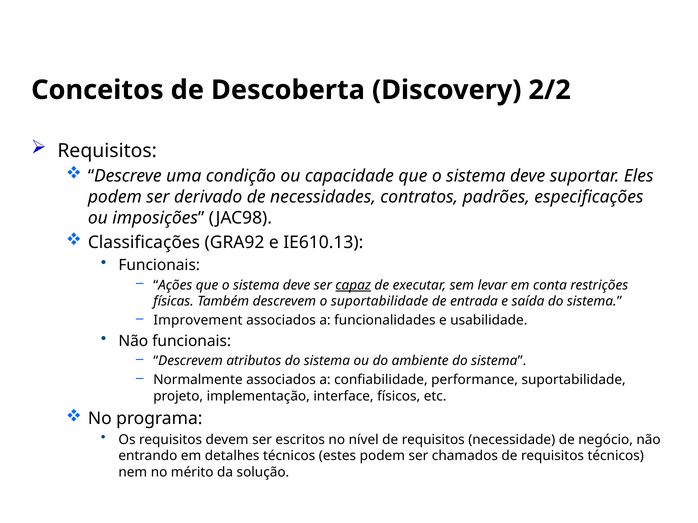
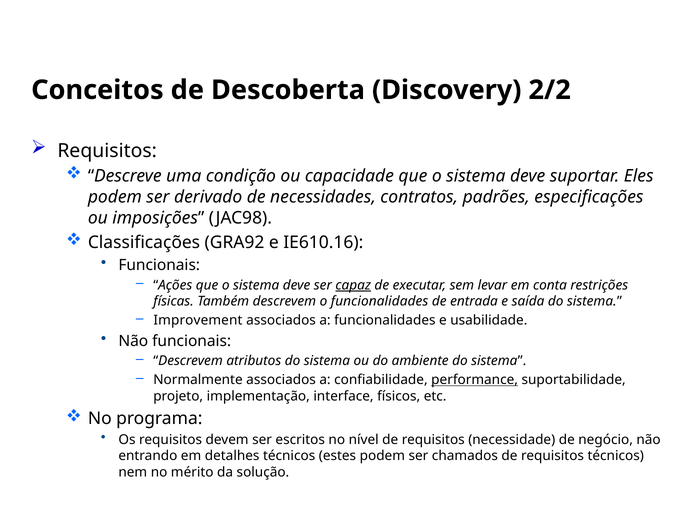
IE610.13: IE610.13 -> IE610.16 (323, 243)
o suportabilidade: suportabilidade -> funcionalidades (380, 302)
performance underline: none -> present (475, 380)
